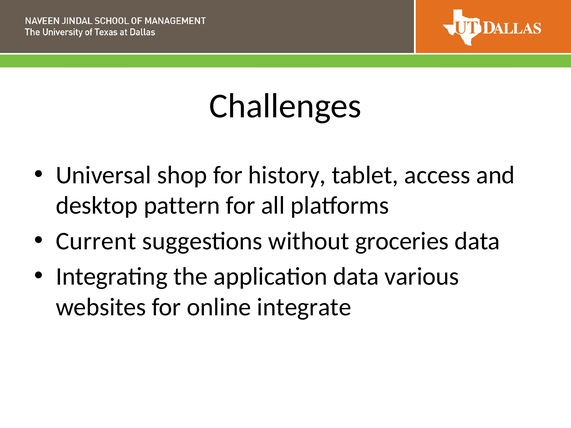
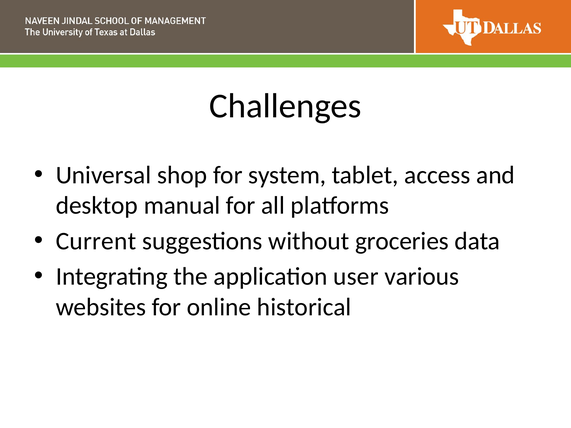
history: history -> system (287, 175)
pattern: pattern -> manual (182, 206)
application data: data -> user (356, 277)
integrate: integrate -> historical (304, 307)
